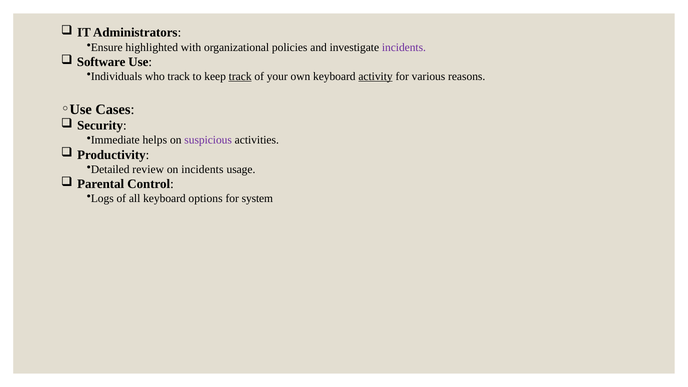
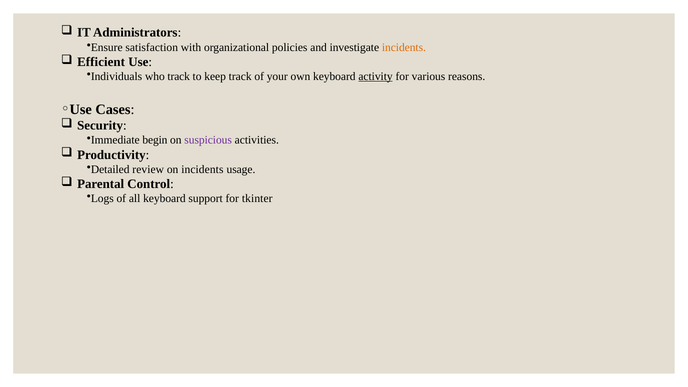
highlighted: highlighted -> satisfaction (152, 47)
incidents colour: purple -> orange (404, 47)
Software: Software -> Efficient (101, 62)
track underline: present -> none (240, 76)
helps: helps -> begin (155, 140)
options: options -> support (206, 199)
system: system -> tkinter (257, 199)
